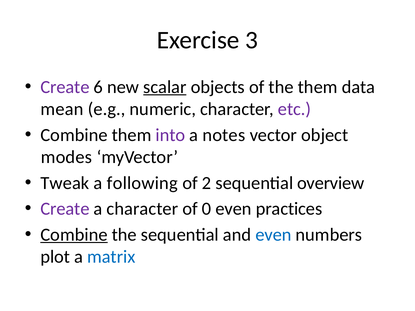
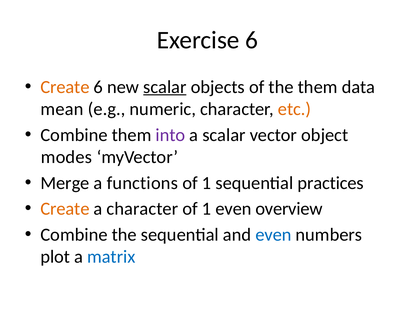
Exercise 3: 3 -> 6 (252, 40)
Create colour: purple -> orange (65, 87)
etc colour: purple -> orange (295, 109)
a notes: notes -> scalar (224, 135)
Tweak: Tweak -> Merge (65, 183)
following: following -> functions (142, 183)
2: 2 -> 1 (207, 183)
overview: overview -> practices (331, 183)
Create colour: purple -> orange (65, 209)
0: 0 -> 1 (207, 209)
practices: practices -> overview (289, 209)
Combine underline: present -> none (74, 235)
